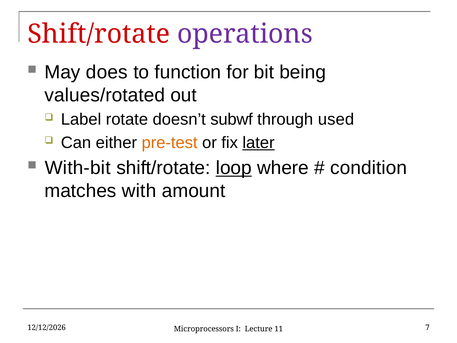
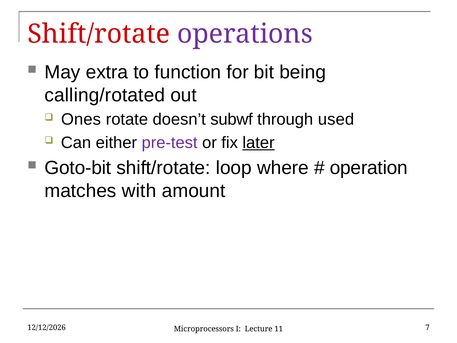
does: does -> extra (107, 72)
values/rotated: values/rotated -> calling/rotated (105, 95)
Label: Label -> Ones (81, 119)
pre-test colour: orange -> purple (170, 143)
With-bit: With-bit -> Goto-bit (78, 168)
loop underline: present -> none (234, 168)
condition: condition -> operation (369, 168)
